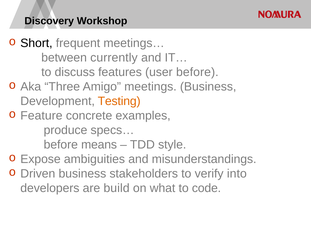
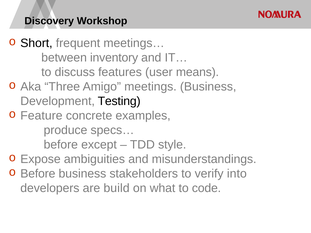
currently: currently -> inventory (114, 58)
user before: before -> means (197, 72)
Testing colour: orange -> black (119, 101)
means: means -> except (99, 145)
Driven: Driven -> Before (38, 174)
